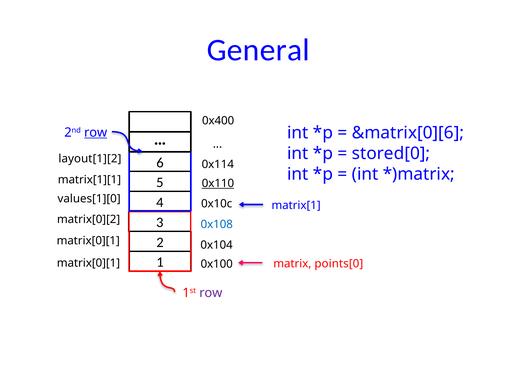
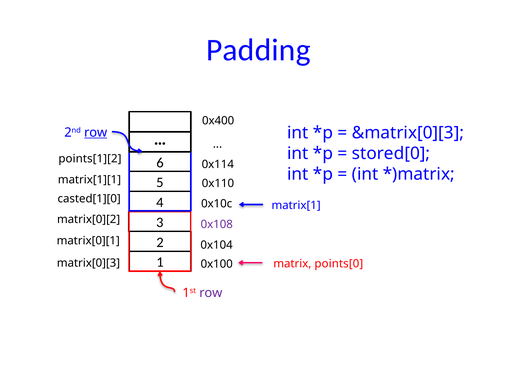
General: General -> Padding (258, 50)
&matrix[0][6: &matrix[0][6 -> &matrix[0][3 (408, 133)
layout[1][2: layout[1][2 -> points[1][2 (90, 159)
0x110 underline: present -> none (218, 183)
values[1][0: values[1][0 -> casted[1][0 (89, 198)
0x108 colour: blue -> purple (217, 224)
matrix[0][1: matrix[0][1 -> matrix[0][3 (88, 263)
